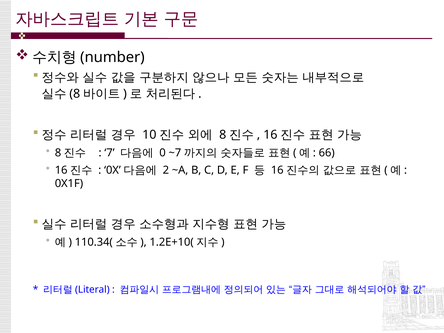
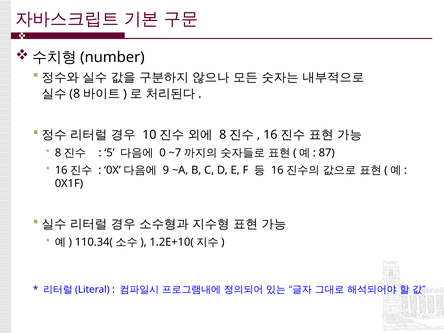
7: 7 -> 5 (110, 153)
66: 66 -> 87 (327, 153)
2: 2 -> 9 (166, 170)
